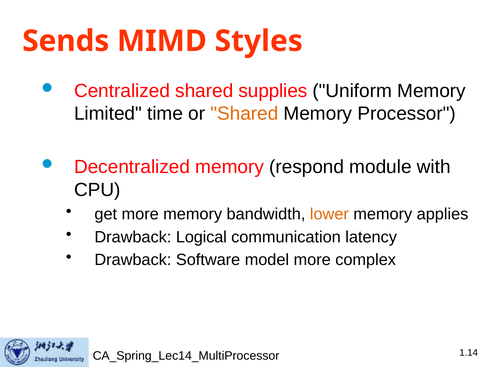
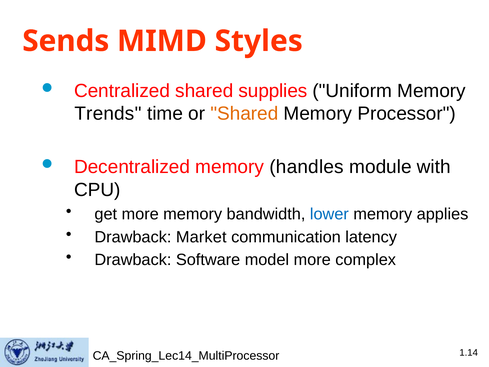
Limited: Limited -> Trends (108, 114)
respond: respond -> handles (307, 167)
lower colour: orange -> blue (329, 214)
Logical: Logical -> Market (201, 237)
